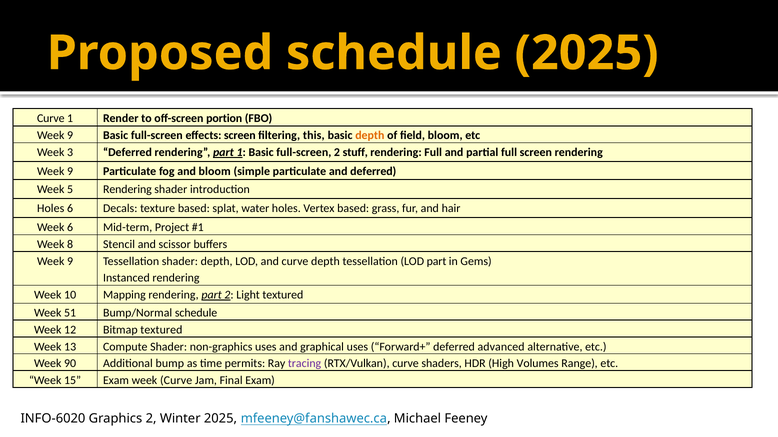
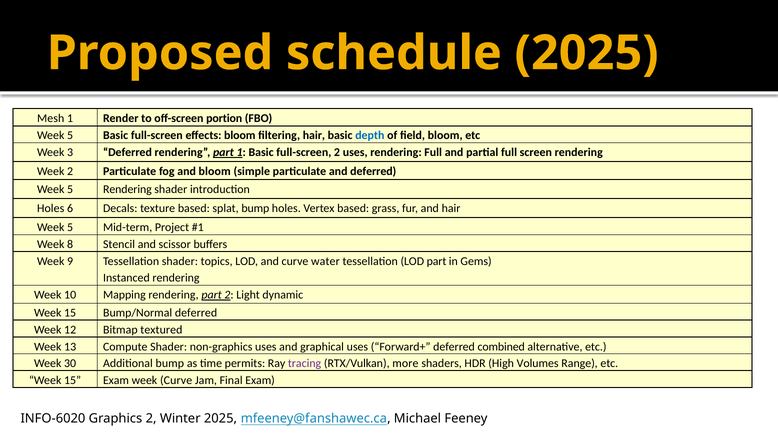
Curve: Curve -> Mesh (51, 118)
9: 9 -> 5 (70, 136)
effects screen: screen -> bloom (240, 136)
filtering this: this -> hair (314, 136)
depth colour: orange -> blue (370, 136)
2 stuff: stuff -> uses (355, 153)
9: 9 -> 2 (70, 172)
splat water: water -> bump (255, 208)
6: 6 -> 5 (70, 228)
shader depth: depth -> topics (217, 262)
curve depth: depth -> water (325, 262)
Light textured: textured -> dynamic (283, 295)
51: 51 -> 15 (70, 313)
Bump/Normal schedule: schedule -> deferred (196, 313)
advanced: advanced -> combined (501, 347)
90: 90 -> 30 (70, 364)
RTX/Vulkan curve: curve -> more (405, 364)
